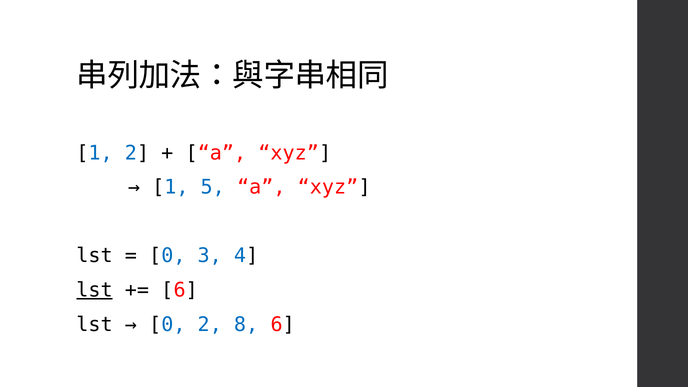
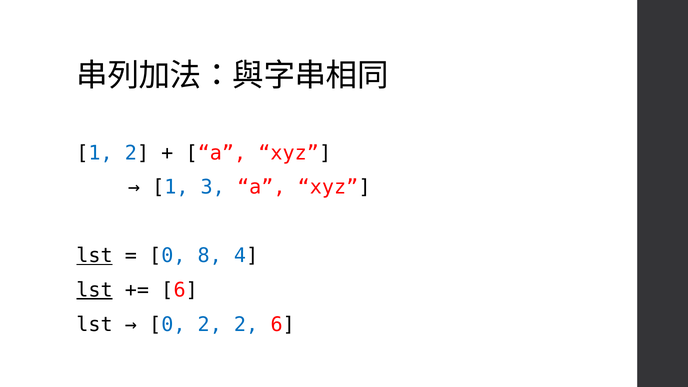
5: 5 -> 3 (213, 187)
lst underline: none -> present (94, 256)
3: 3 -> 8 (210, 256)
2 8: 8 -> 2 (246, 324)
